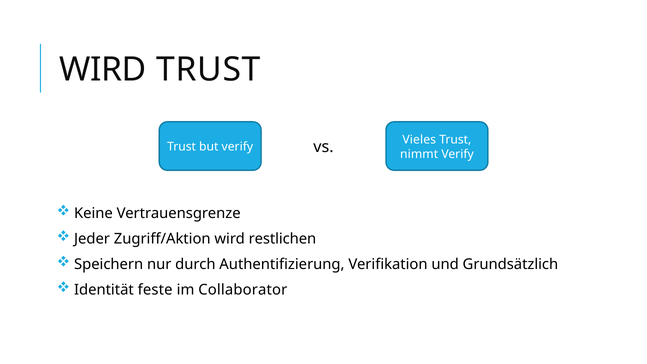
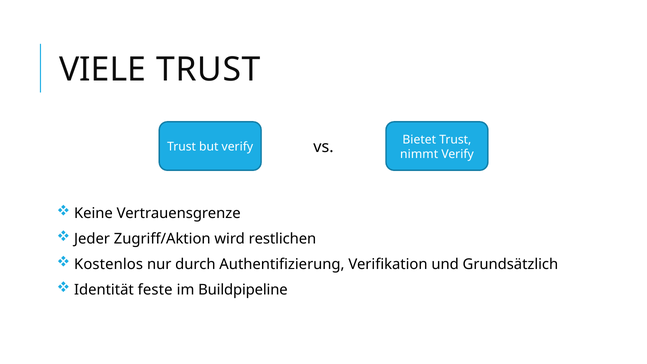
WIRD: WIRD -> VIELE (103, 69)
Vieles: Vieles -> Bietet (419, 140)
Speichern: Speichern -> Kostenlos (109, 264)
Collaborator: Collaborator -> Buildpipeline (243, 290)
